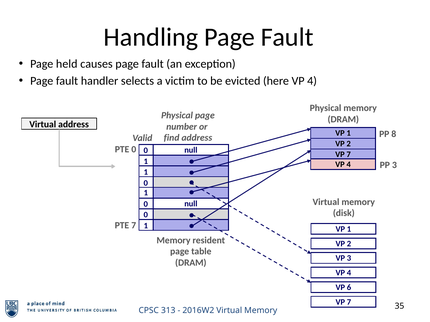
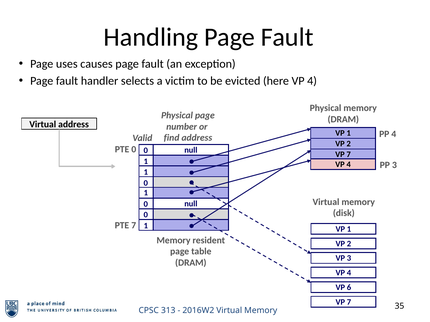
held: held -> uses (67, 64)
PP 8: 8 -> 4 (394, 134)
